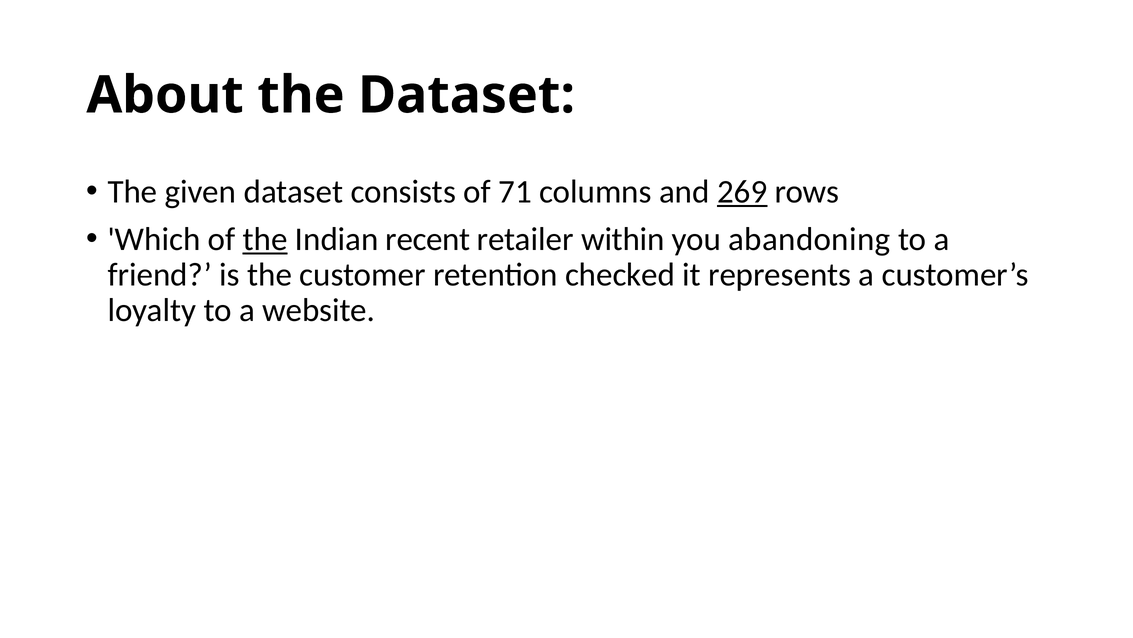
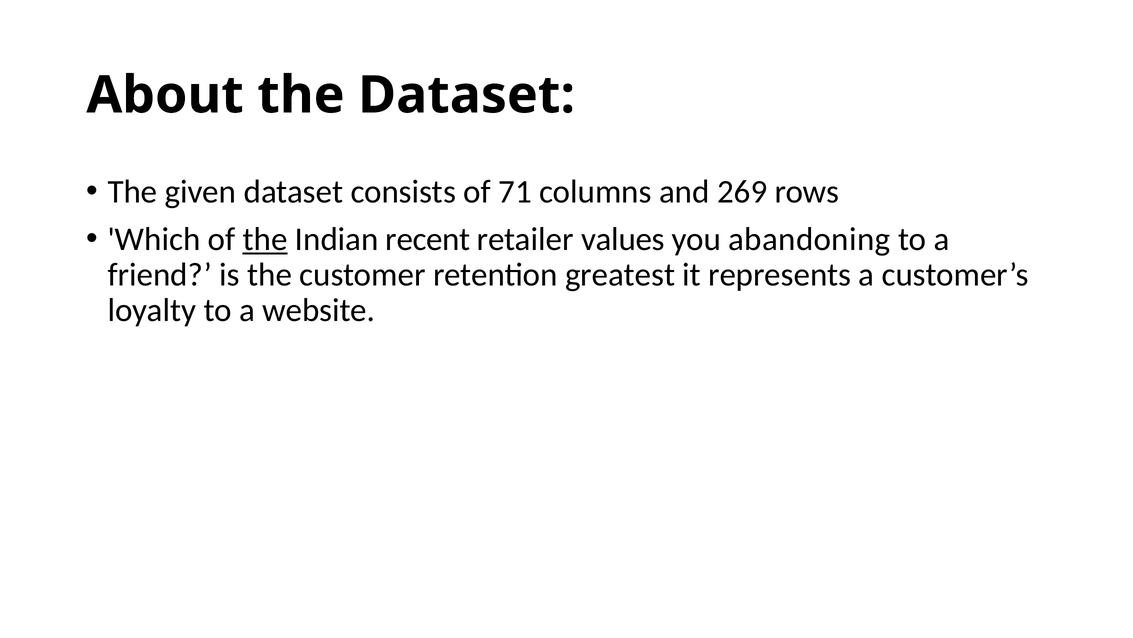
269 underline: present -> none (742, 191)
within: within -> values (623, 239)
checked: checked -> greatest (620, 275)
